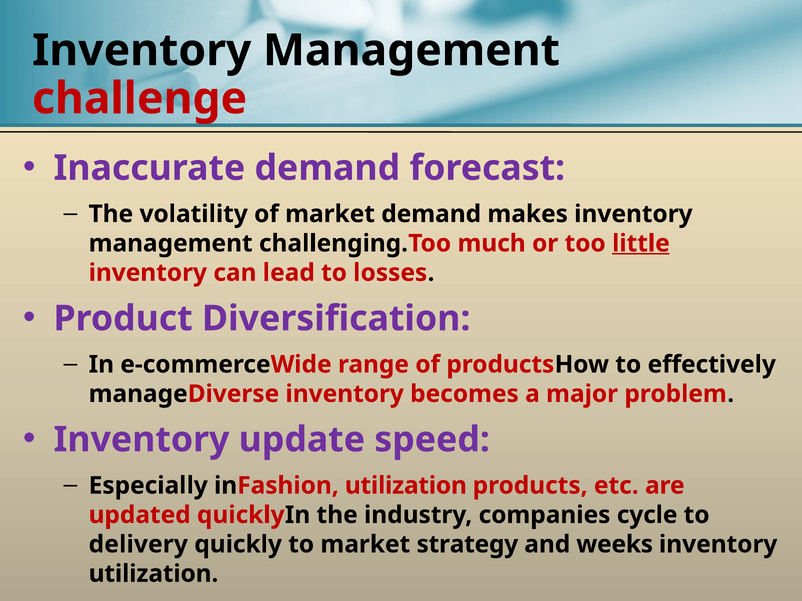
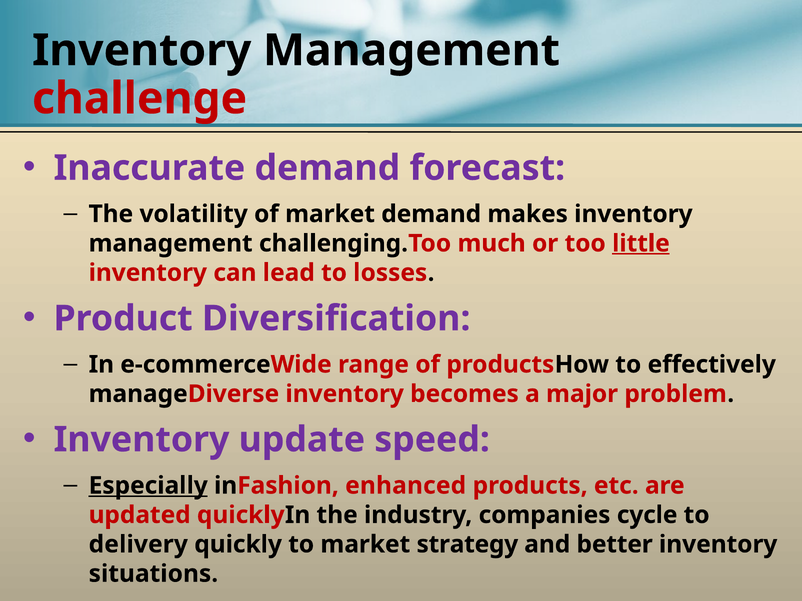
Especially underline: none -> present (148, 486)
inFashion utilization: utilization -> enhanced (406, 486)
weeks: weeks -> better (615, 545)
utilization: utilization -> situations (153, 574)
